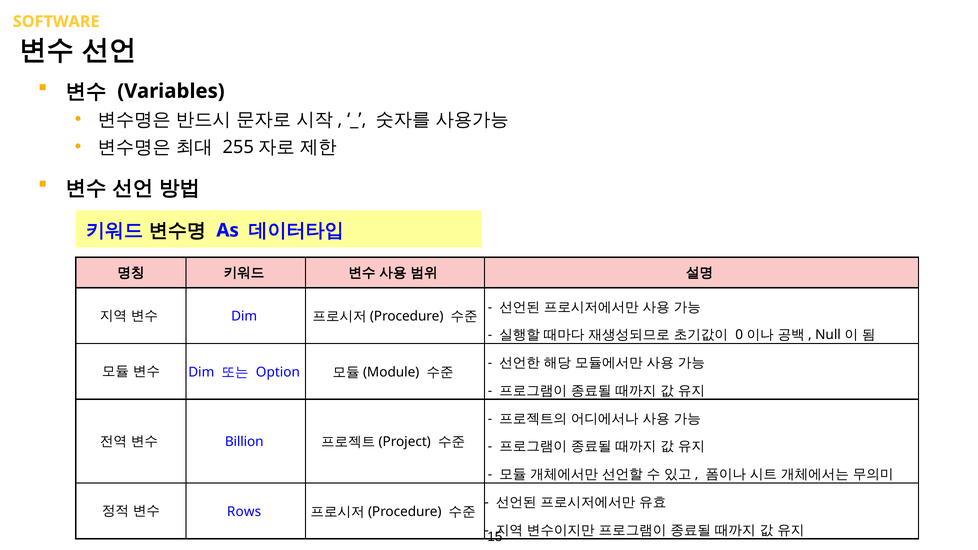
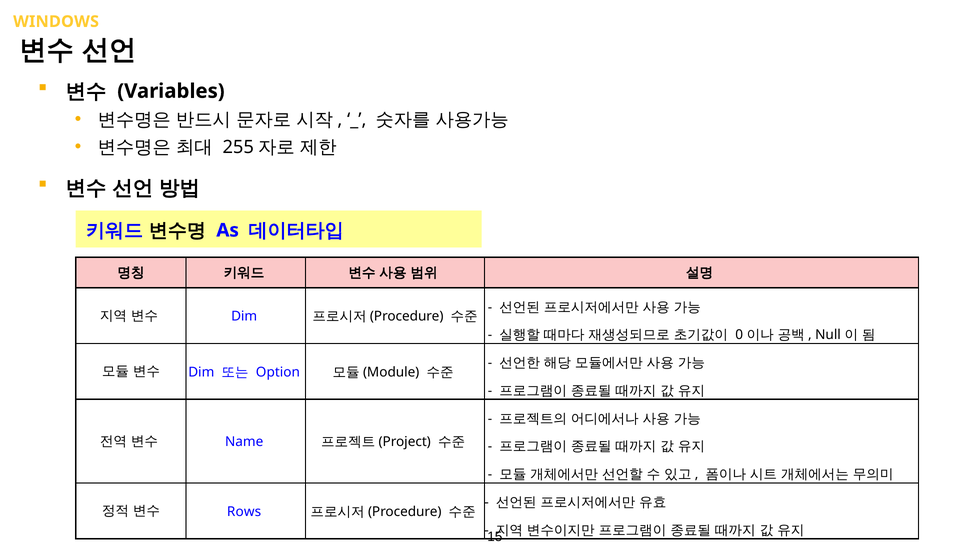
SOFTWARE: SOFTWARE -> WINDOWS (56, 22)
Billion: Billion -> Name (244, 442)
